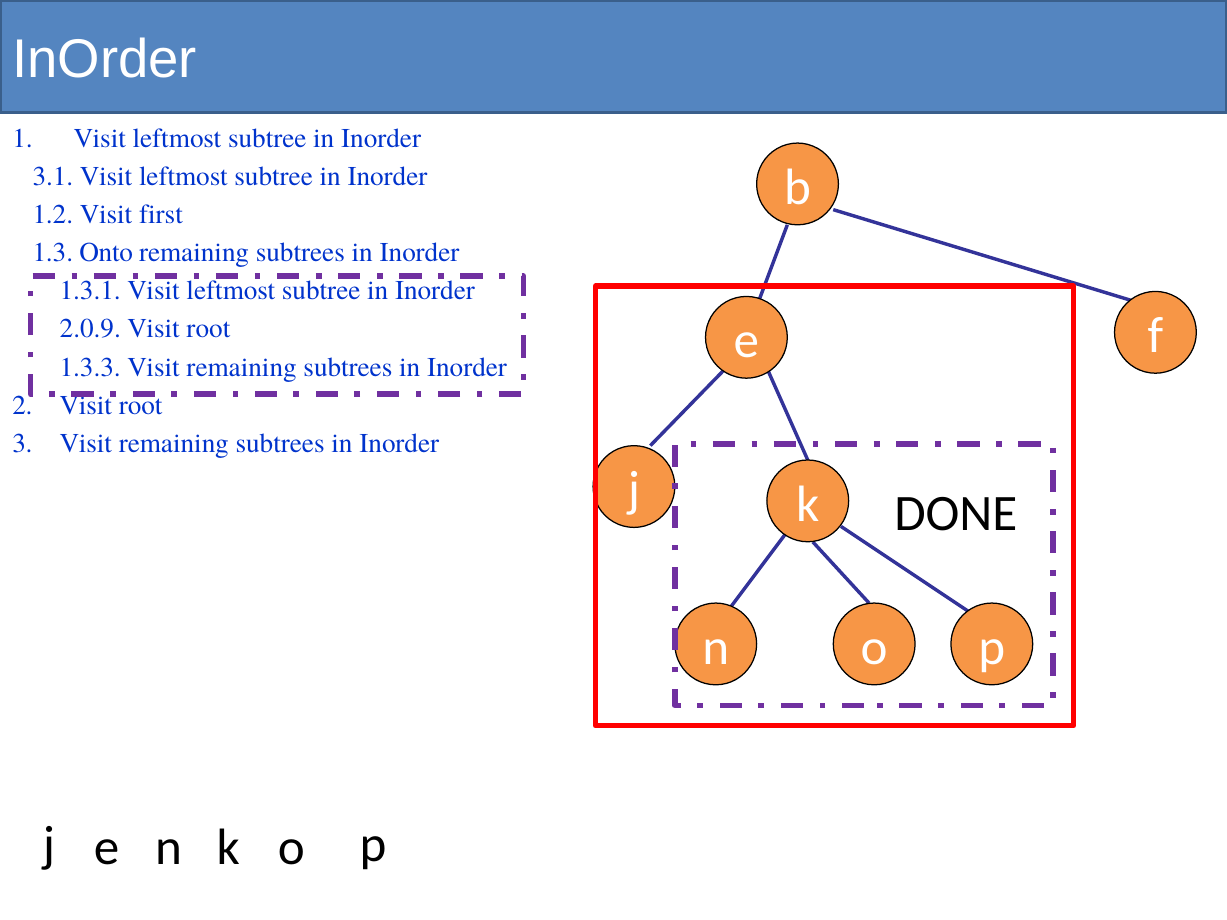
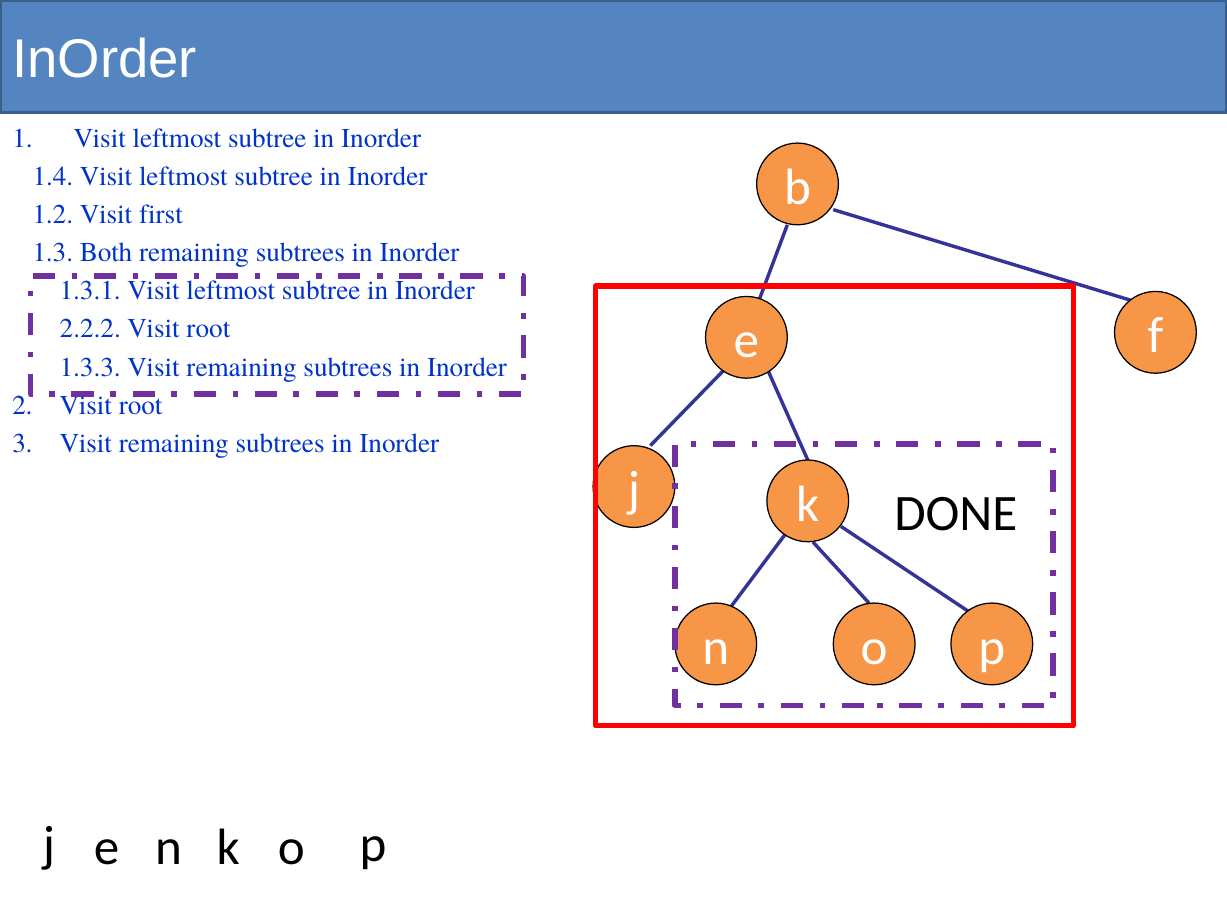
3.1: 3.1 -> 1.4 (53, 176)
Onto: Onto -> Both (106, 253)
2.0.9: 2.0.9 -> 2.2.2 (90, 329)
